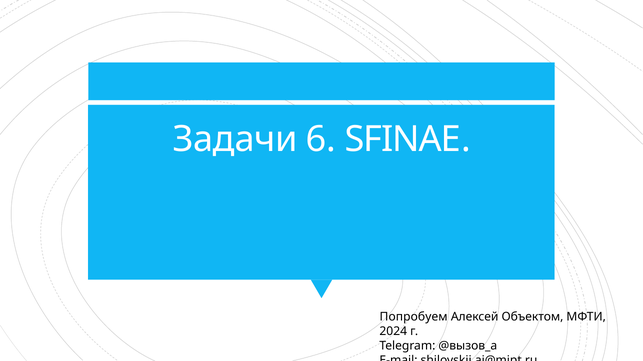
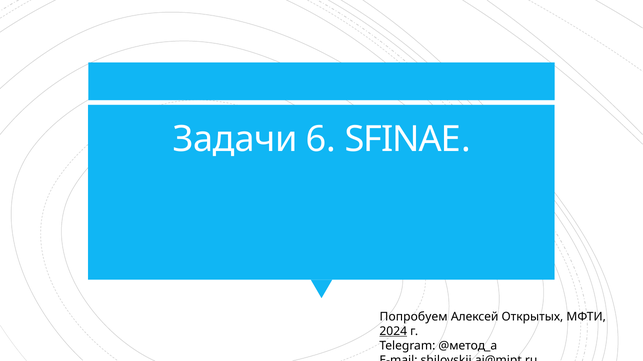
Объектом: Объектом -> Открытых (532, 317)
2024 underline: none -> present (393, 332)
@вызов_a: @вызов_a -> @метод_a (468, 346)
